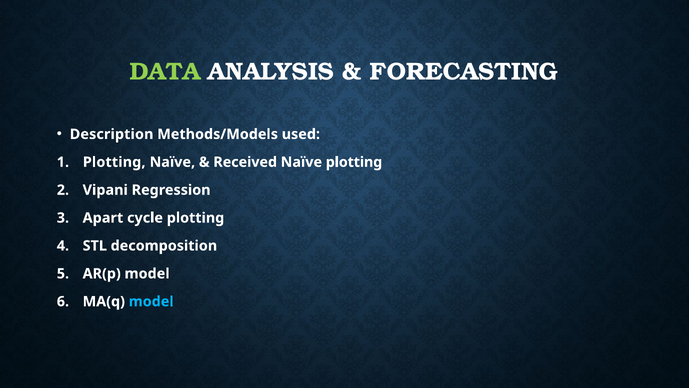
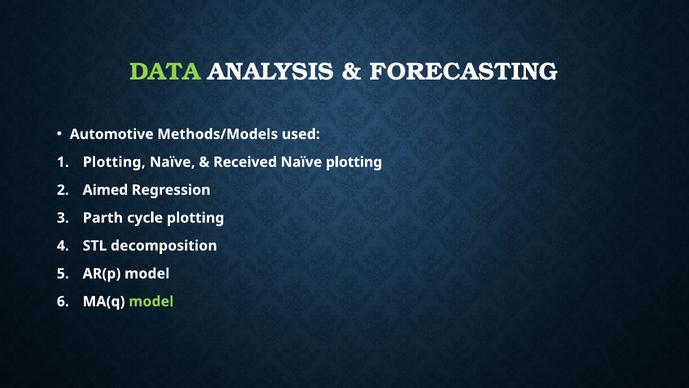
Description: Description -> Automotive (112, 134)
Vipani: Vipani -> Aimed (105, 190)
Apart: Apart -> Parth (103, 218)
model colour: light blue -> light green (151, 301)
